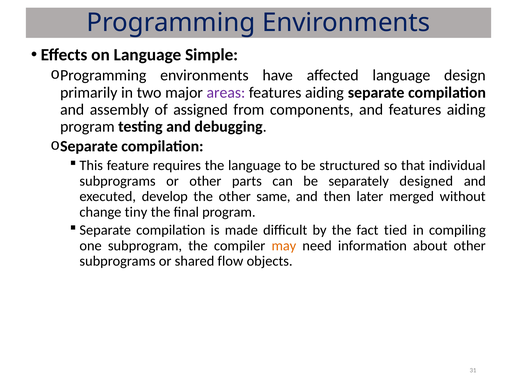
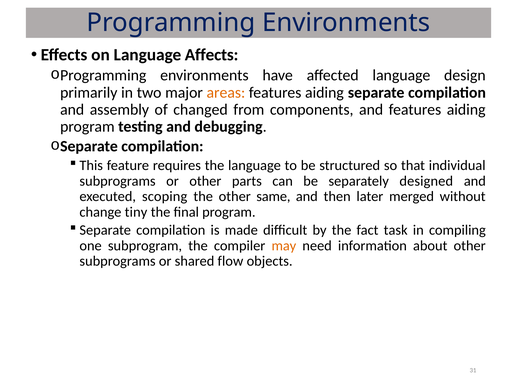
Simple: Simple -> Affects (212, 55)
areas colour: purple -> orange (226, 92)
assigned: assigned -> changed (201, 110)
develop: develop -> scoping (165, 196)
tied: tied -> task (396, 230)
